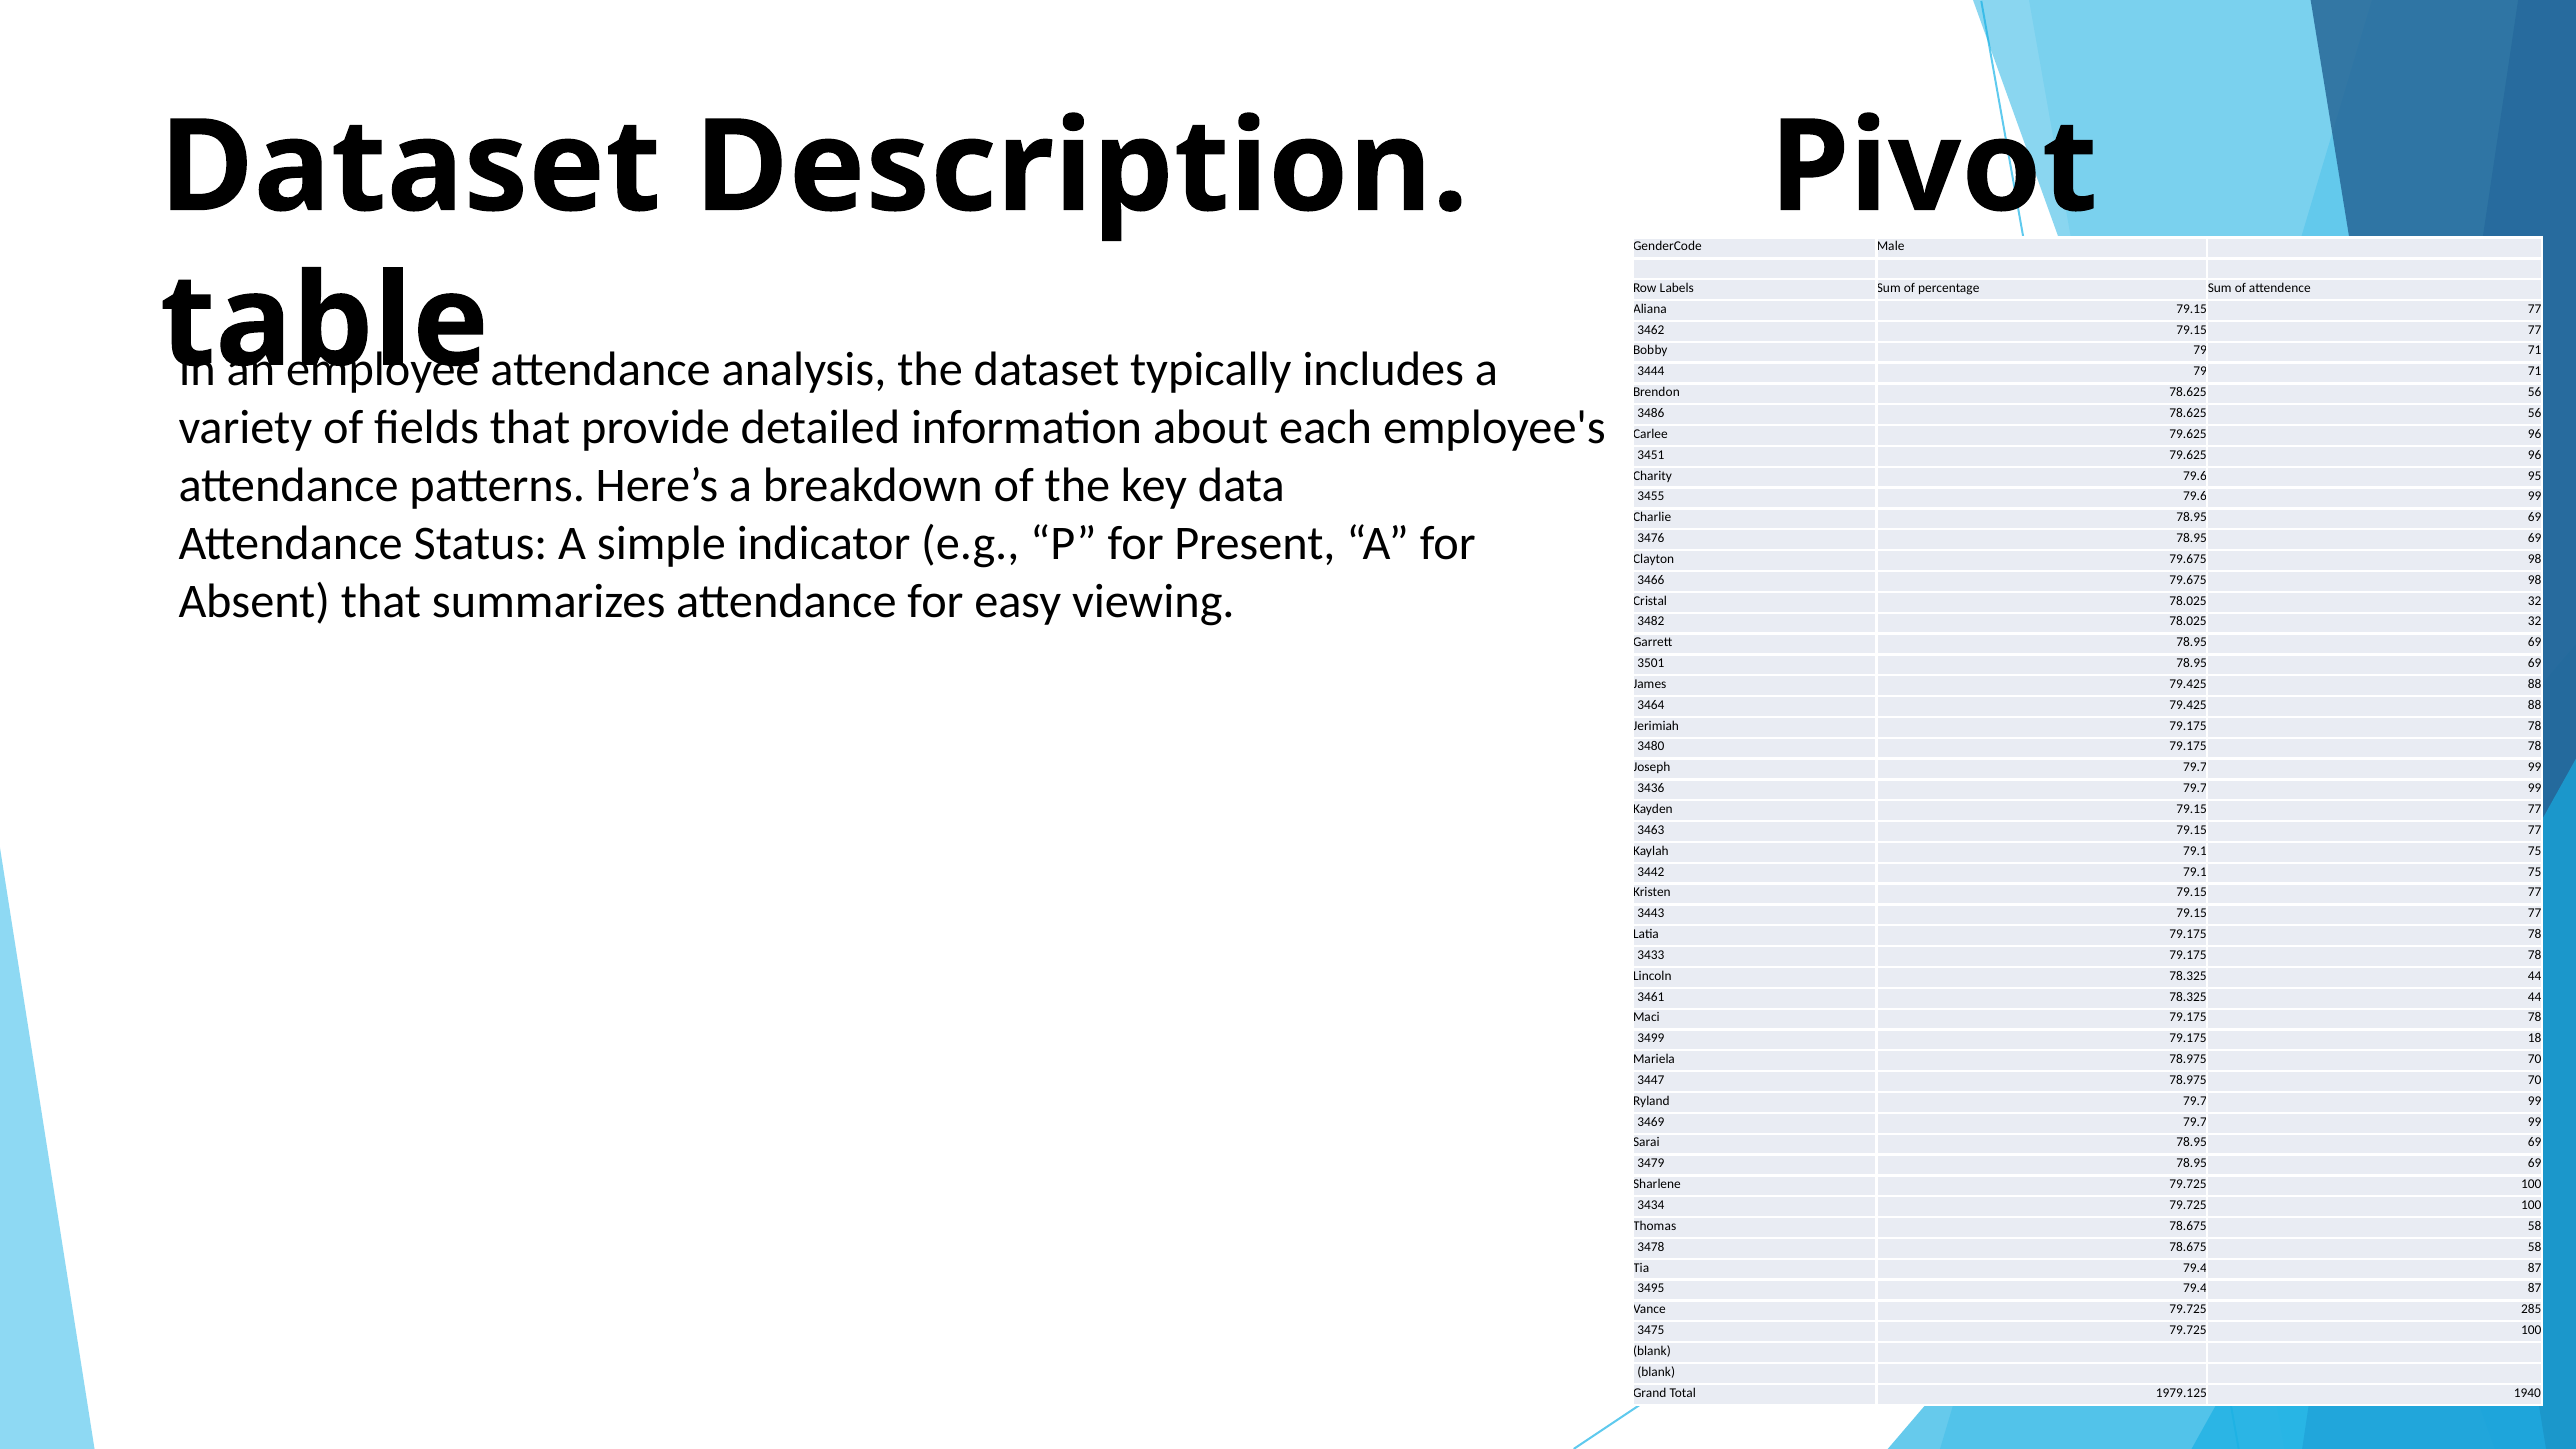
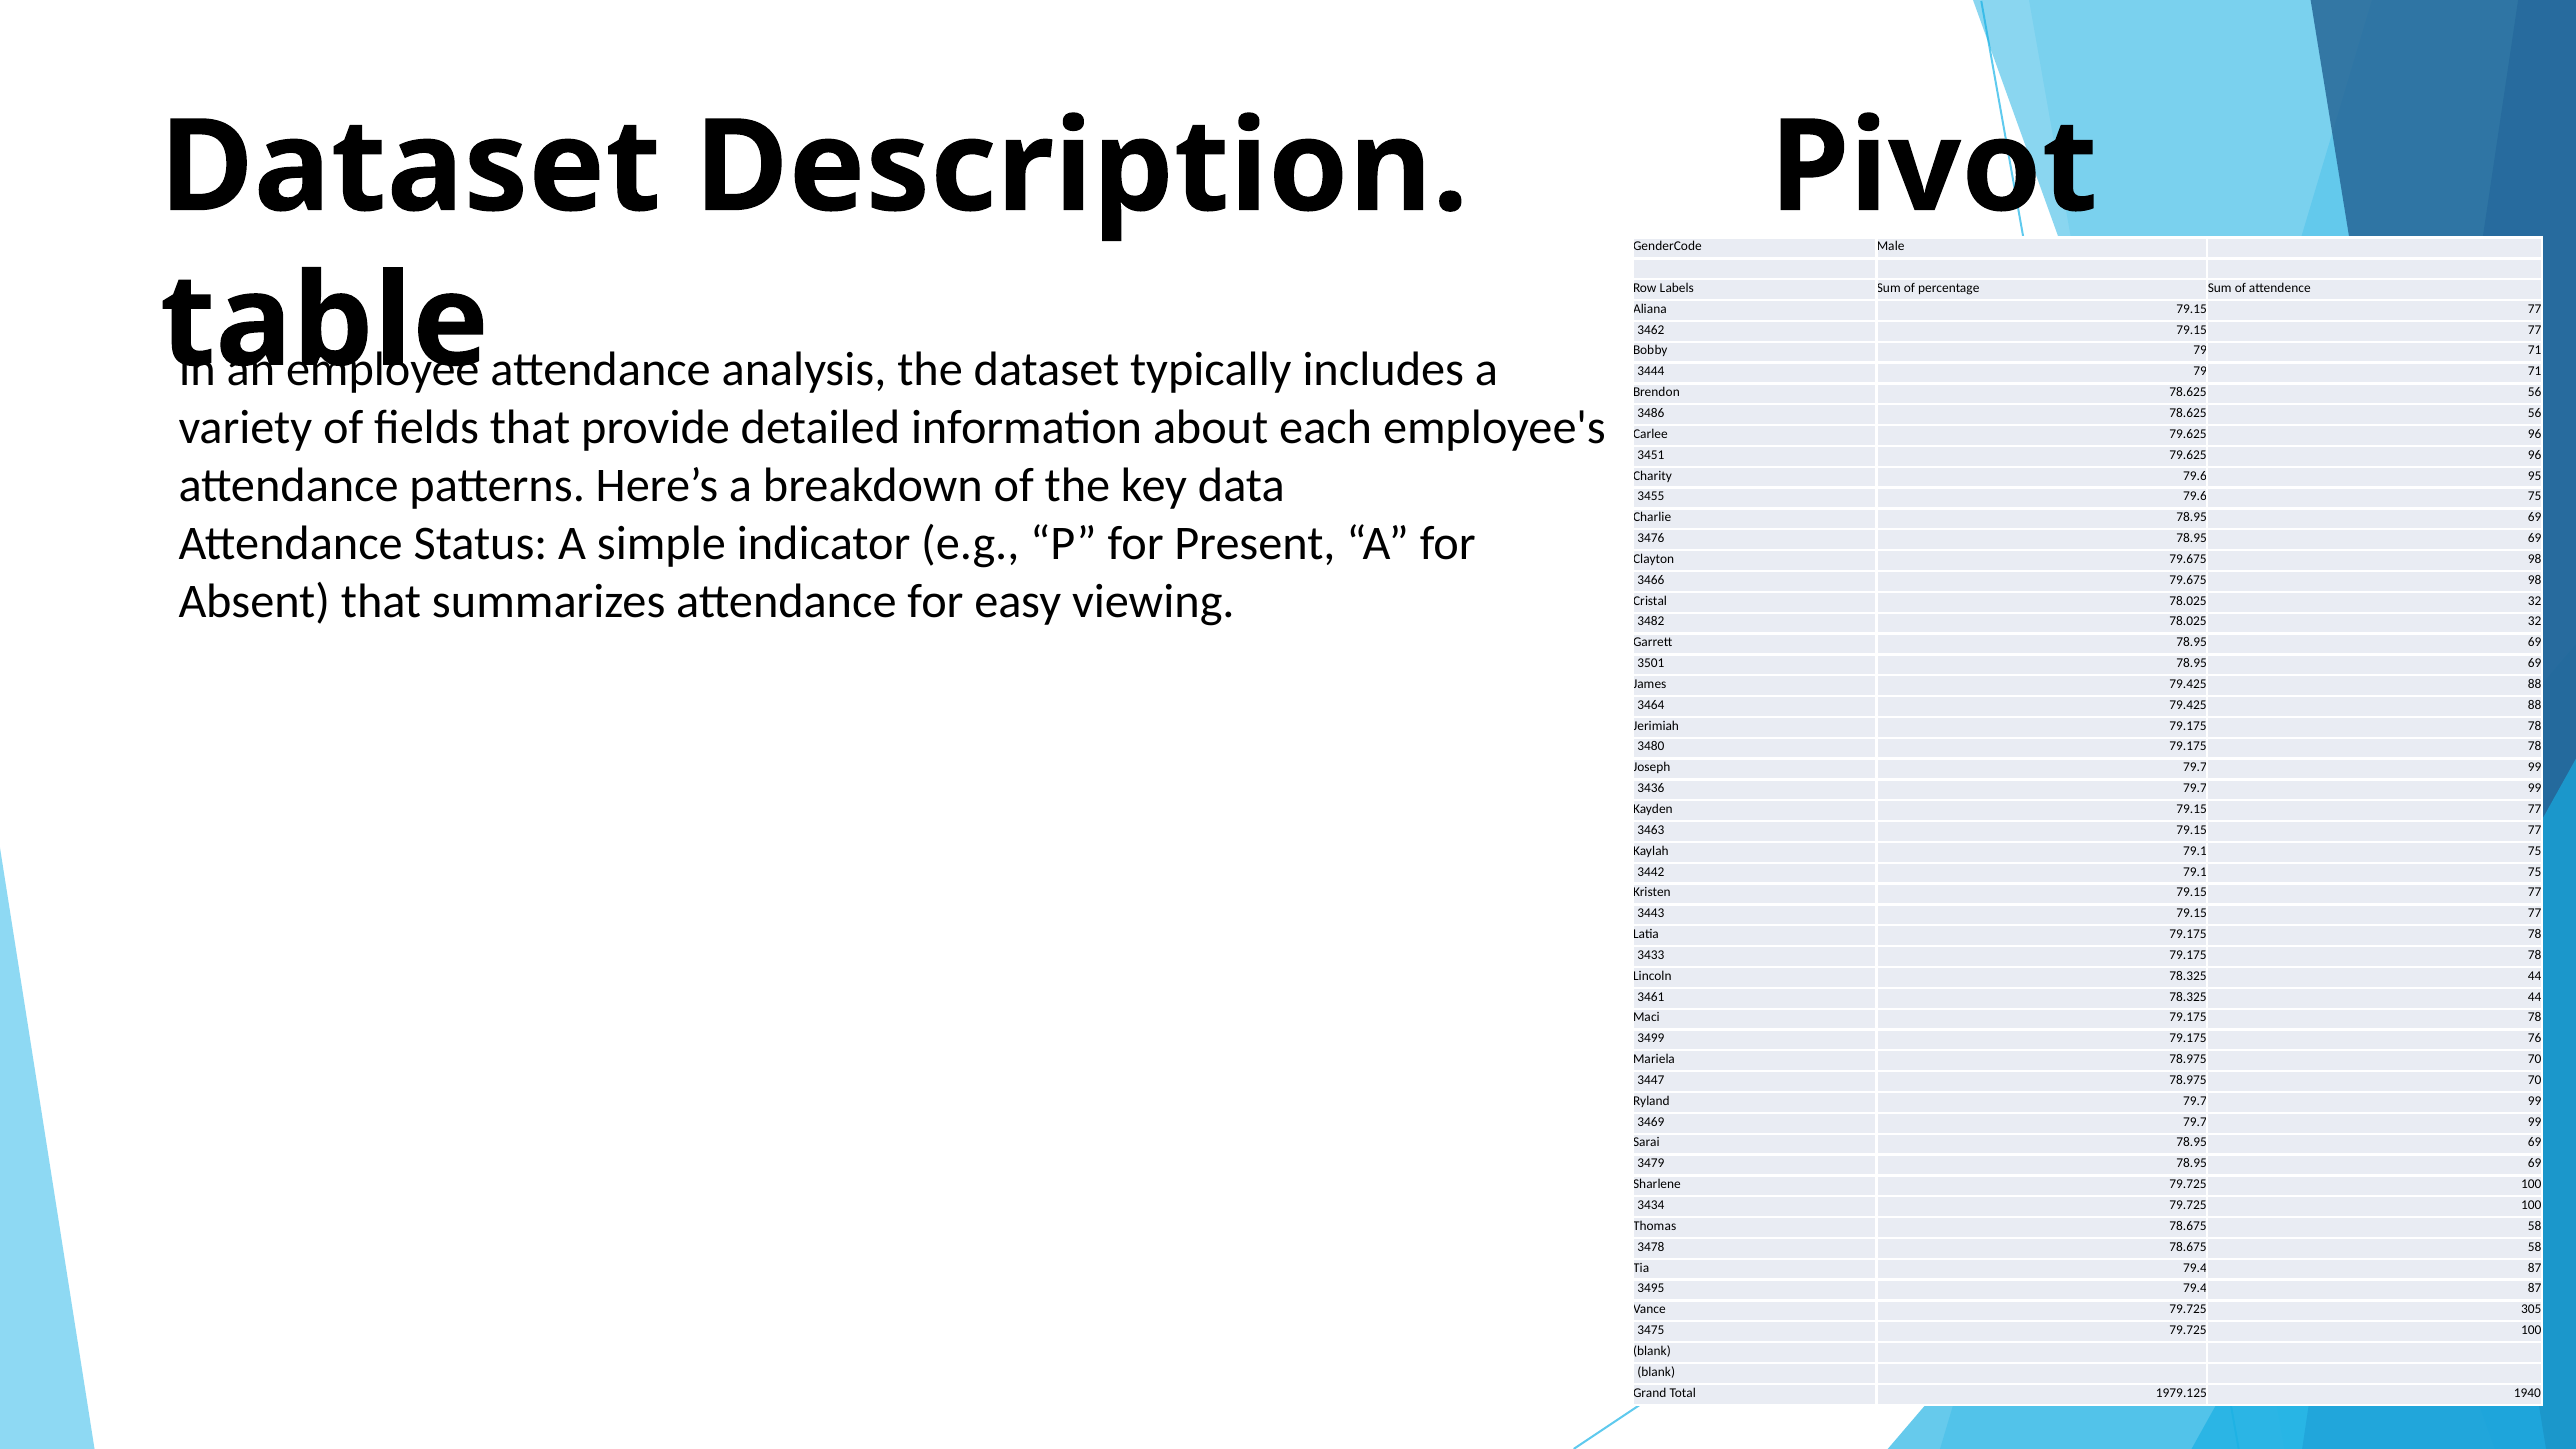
79.6 99: 99 -> 75 (2535, 496)
18: 18 -> 76 (2535, 1038)
285: 285 -> 305 (2531, 1309)
